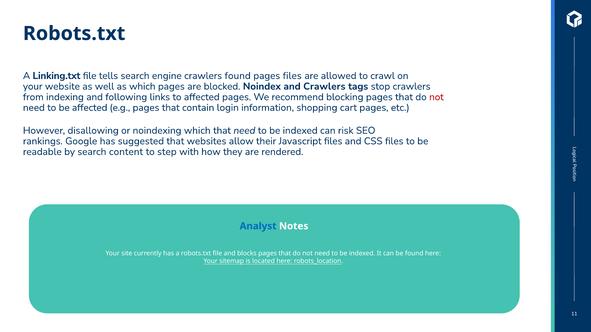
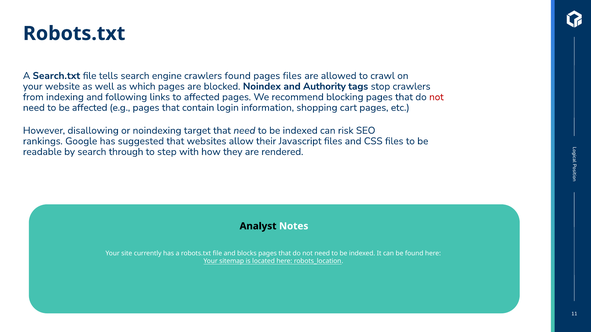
Linking.txt: Linking.txt -> Search.txt (56, 76)
and Crawlers: Crawlers -> Authority (324, 86)
noindexing which: which -> target (197, 131)
content: content -> through (126, 152)
Analyst colour: blue -> black (258, 226)
